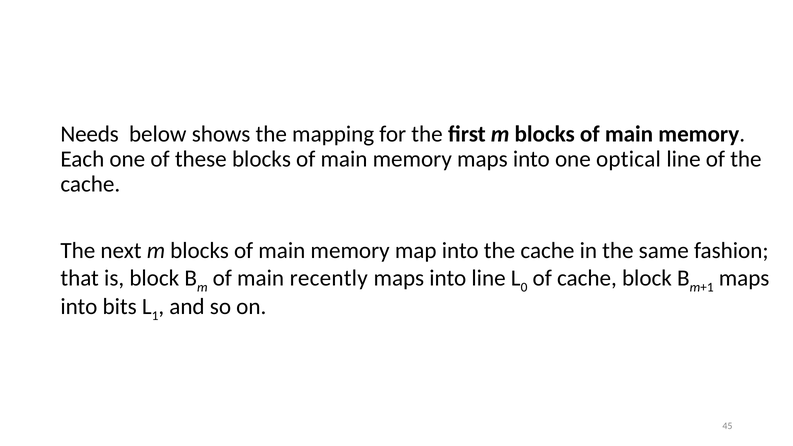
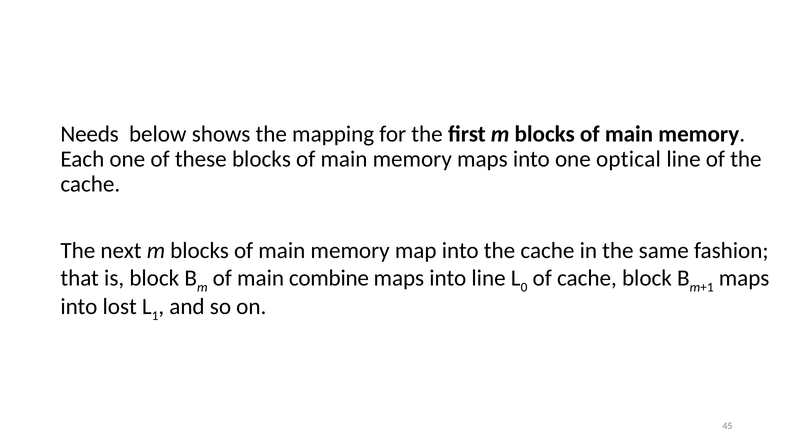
recently: recently -> combine (329, 278)
bits: bits -> lost (120, 307)
